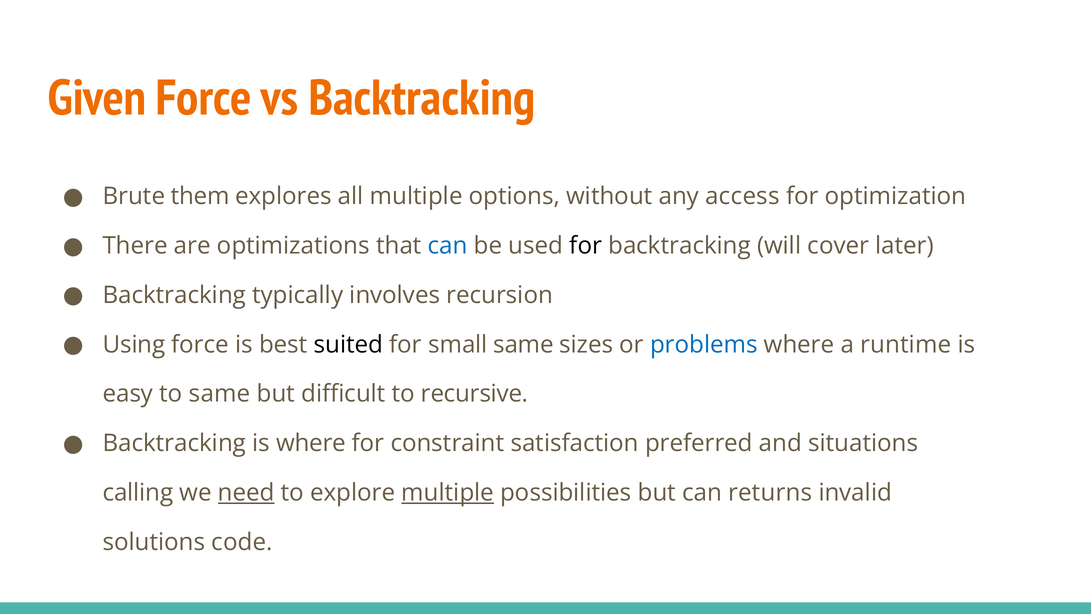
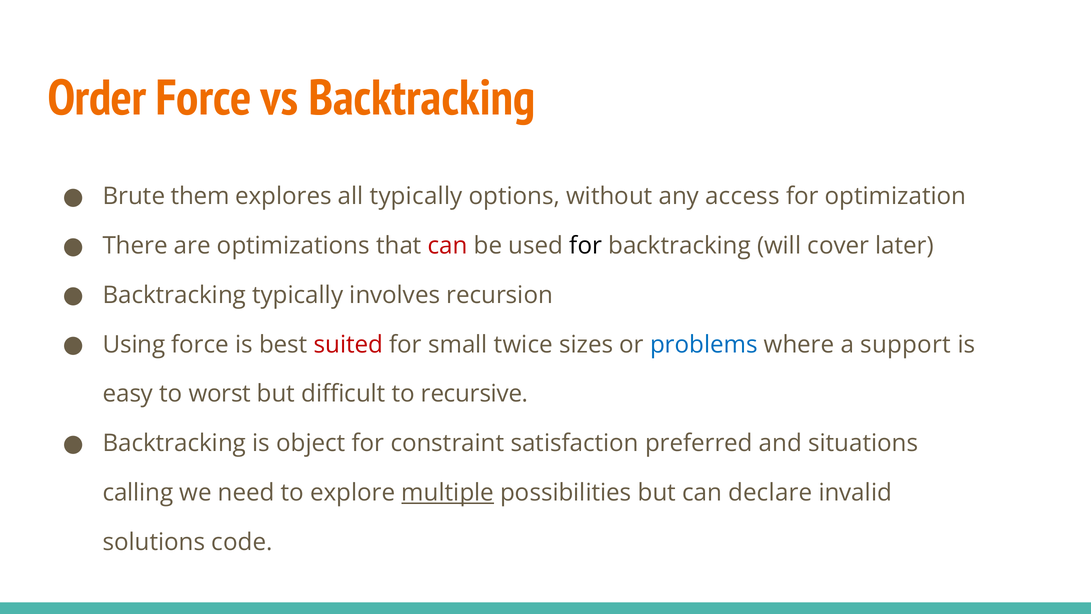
Given: Given -> Order (97, 98)
all multiple: multiple -> typically (416, 196)
can colour: blue -> red (448, 246)
suited colour: black -> red (348, 344)
small same: same -> twice (523, 344)
runtime: runtime -> support (906, 344)
to same: same -> worst (220, 394)
is where: where -> object (311, 443)
need underline: present -> none (246, 492)
returns: returns -> declare (770, 492)
